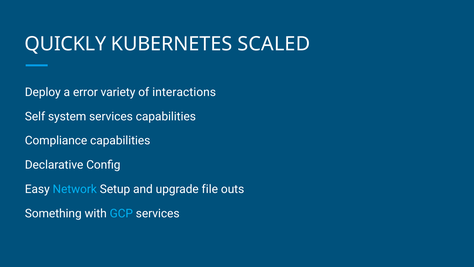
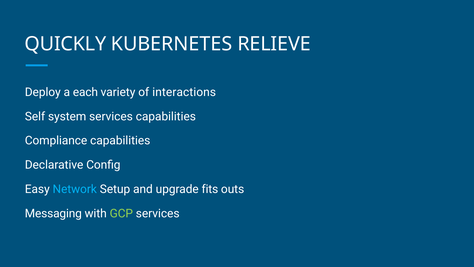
SCALED: SCALED -> RELIEVE (274, 44)
error: error -> each (85, 92)
file: file -> fits (210, 189)
Something: Something -> Messaging (53, 213)
GCP colour: light blue -> light green (121, 213)
